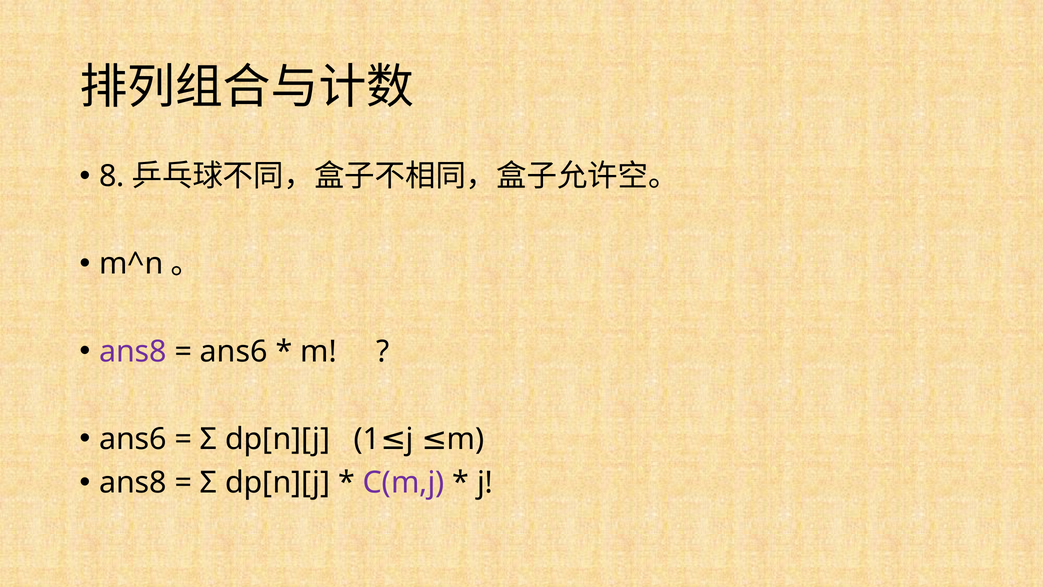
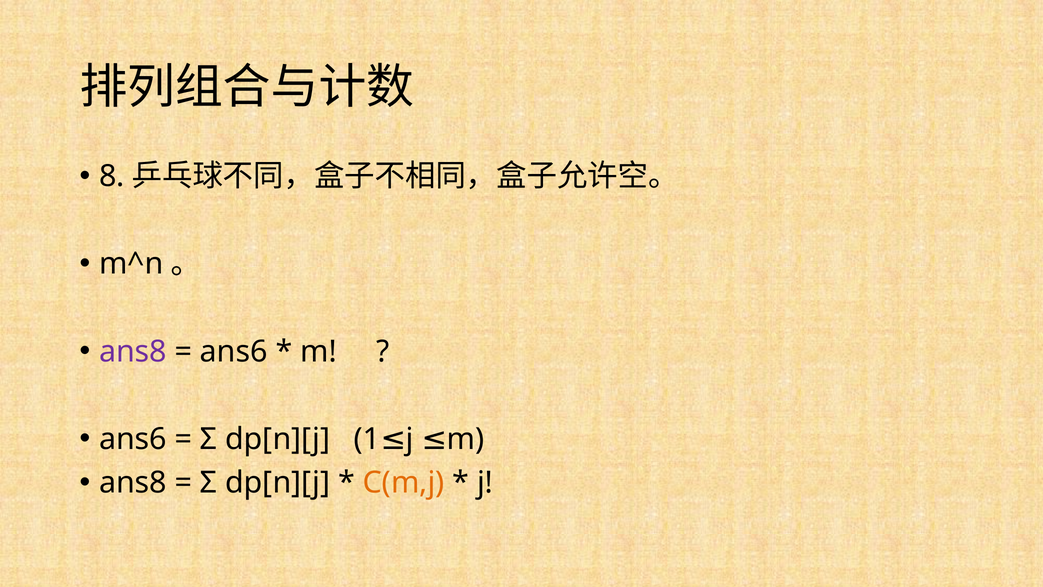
C(m,j colour: purple -> orange (404, 482)
